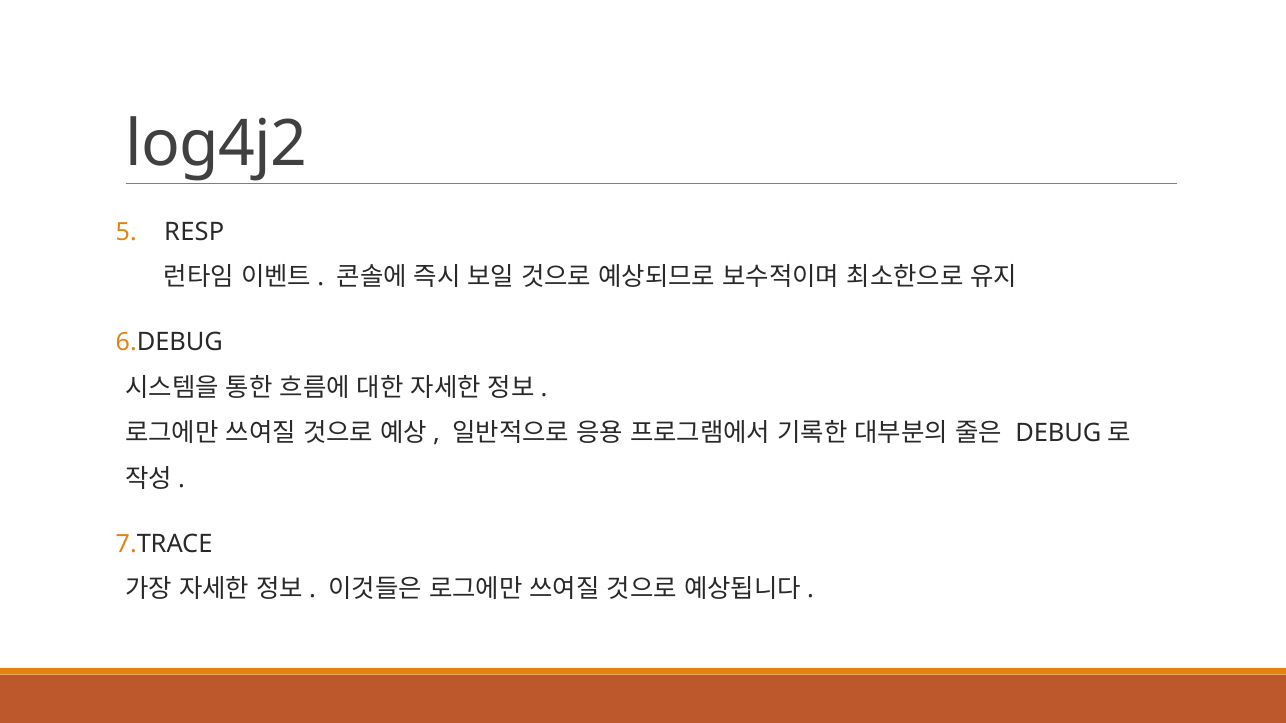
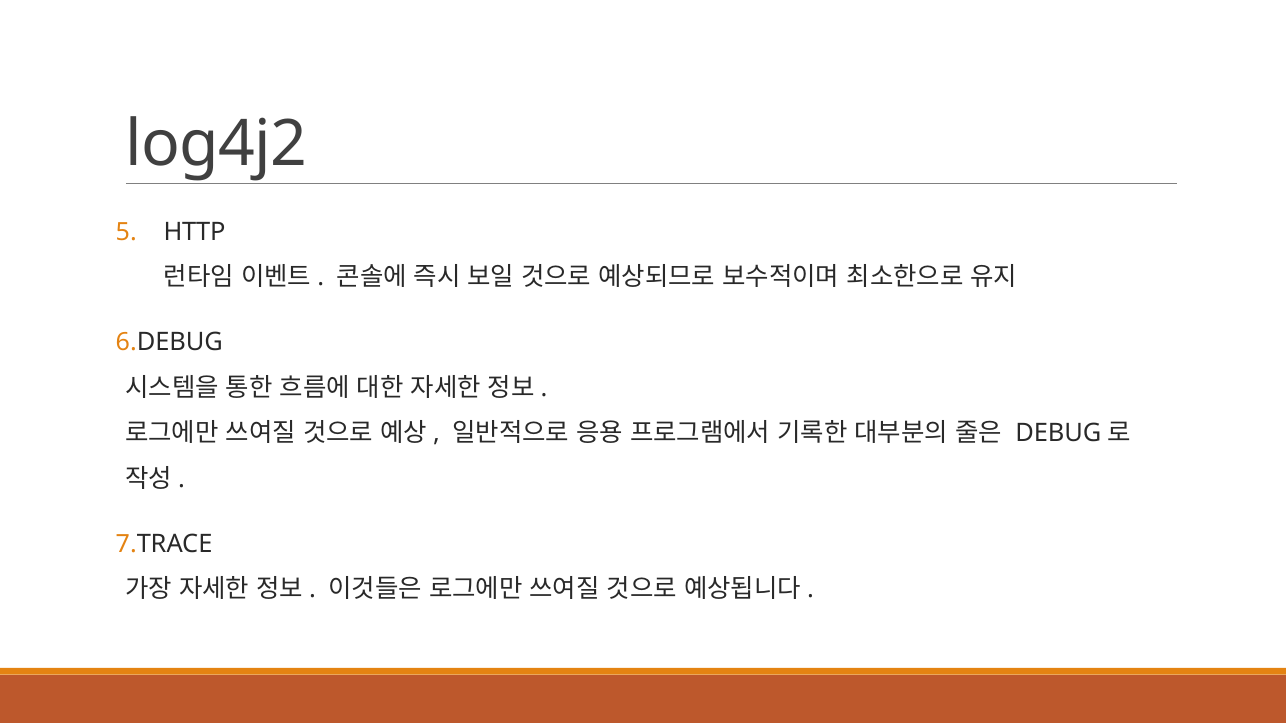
RESP: RESP -> HTTP (195, 232)
